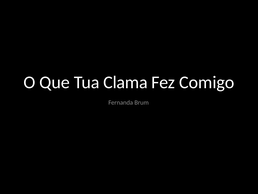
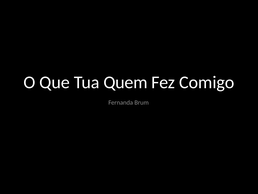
Clama: Clama -> Quem (125, 82)
